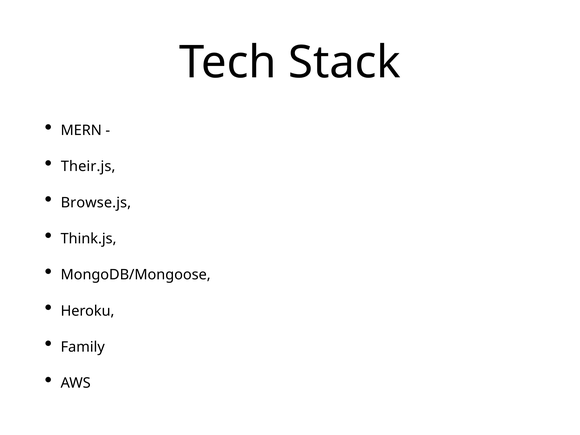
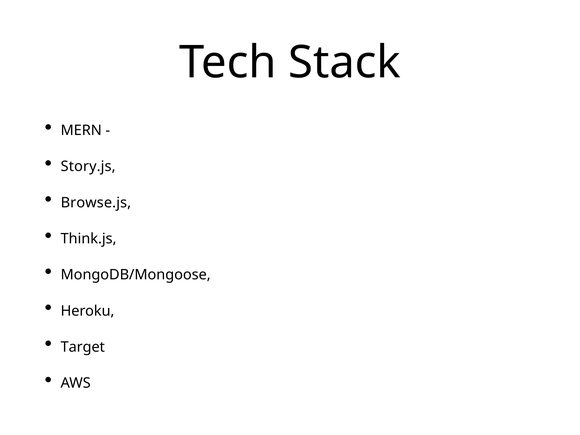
Their.js: Their.js -> Story.js (88, 167)
Family: Family -> Target (83, 347)
